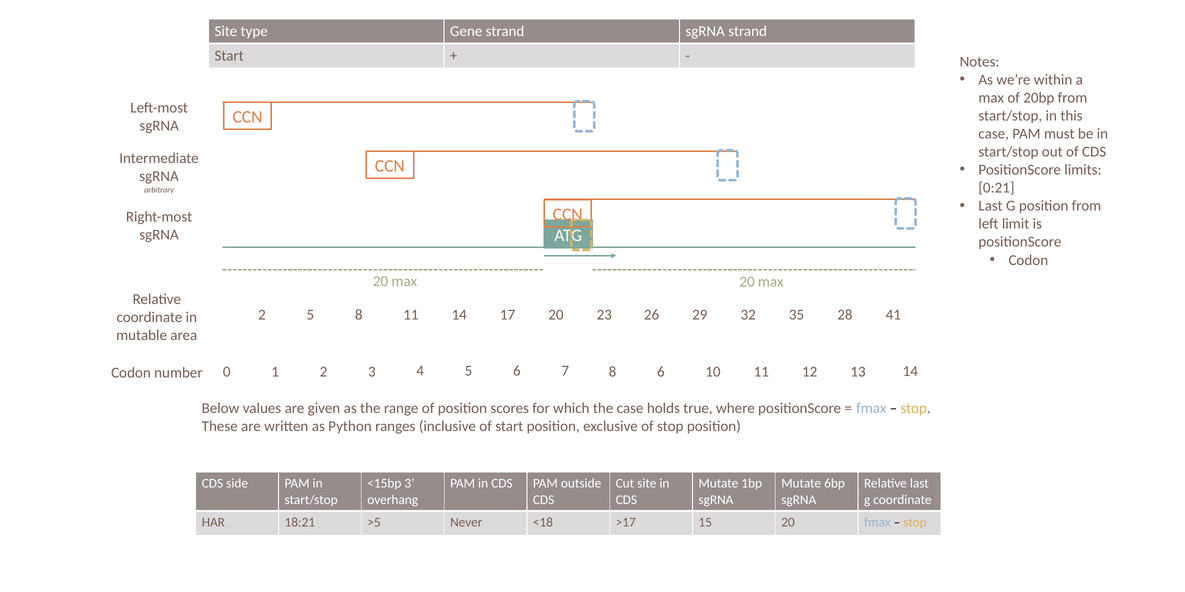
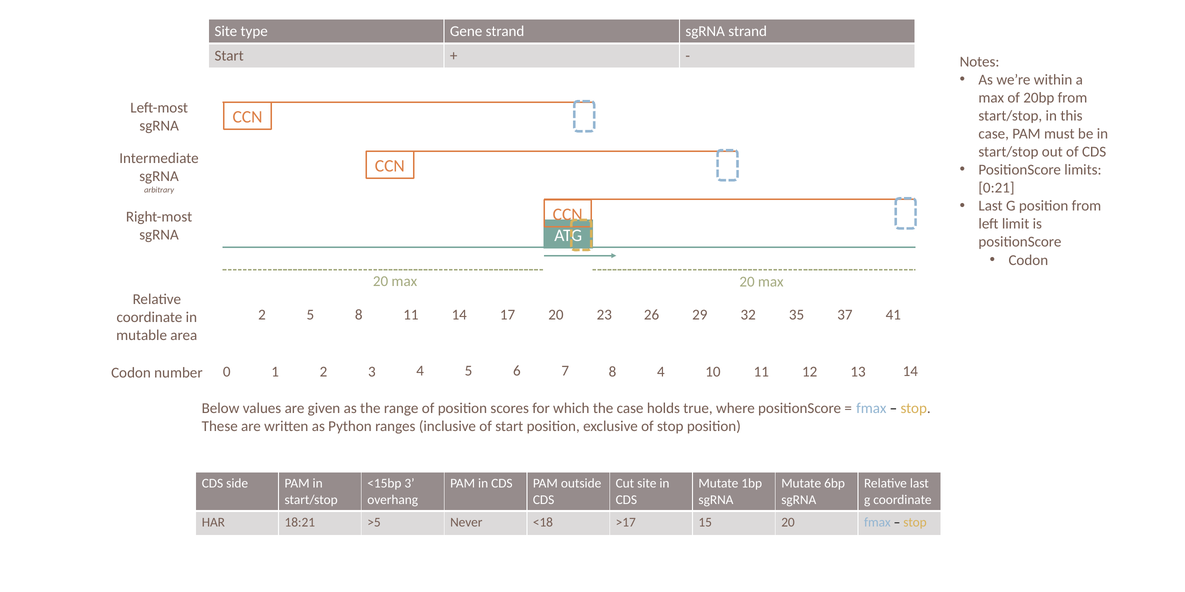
28: 28 -> 37 (845, 315)
8 6: 6 -> 4 (661, 372)
